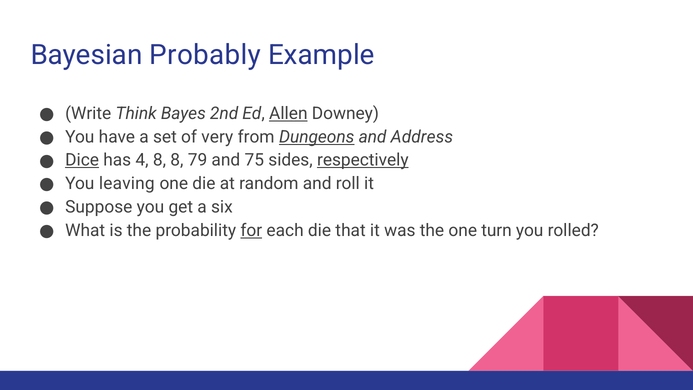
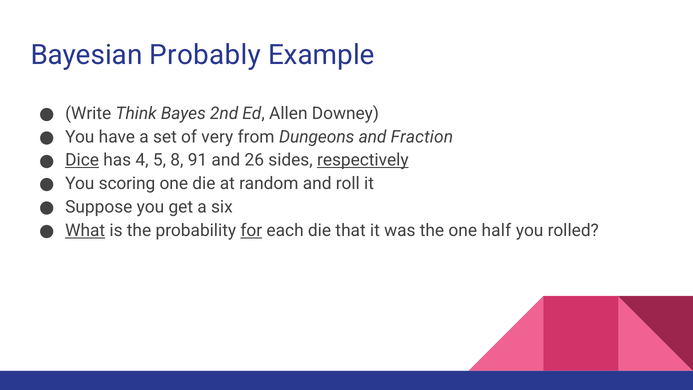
Allen underline: present -> none (288, 113)
Dungeons underline: present -> none (317, 137)
Address: Address -> Fraction (422, 137)
4 8: 8 -> 5 (159, 160)
79: 79 -> 91 (198, 160)
75: 75 -> 26 (254, 160)
leaving: leaving -> scoring (127, 184)
What underline: none -> present (85, 230)
turn: turn -> half (496, 230)
